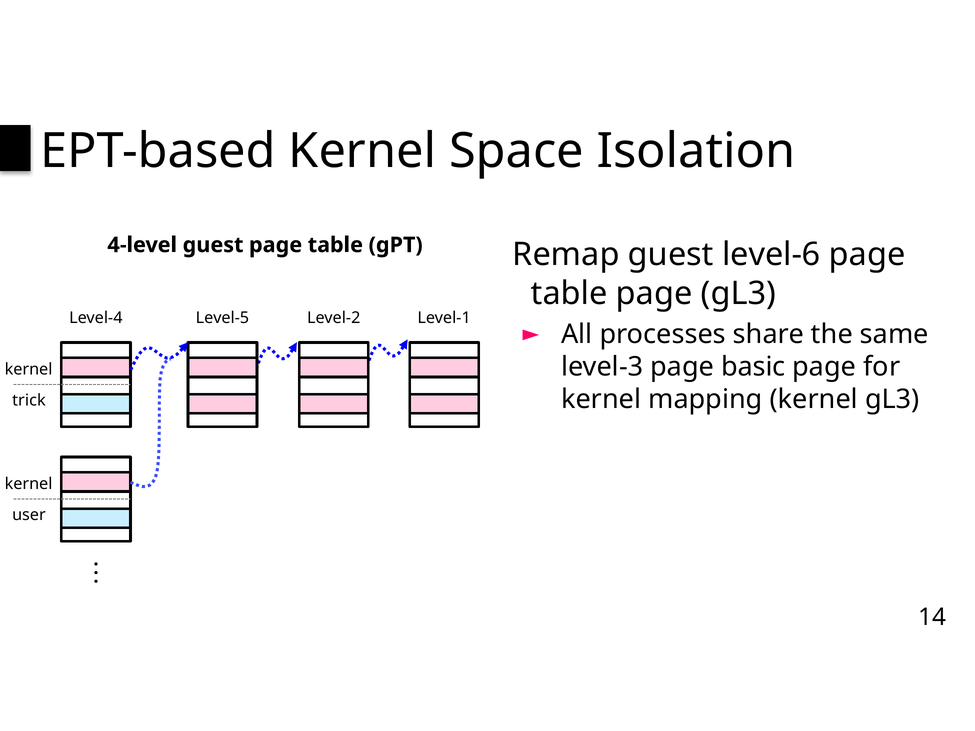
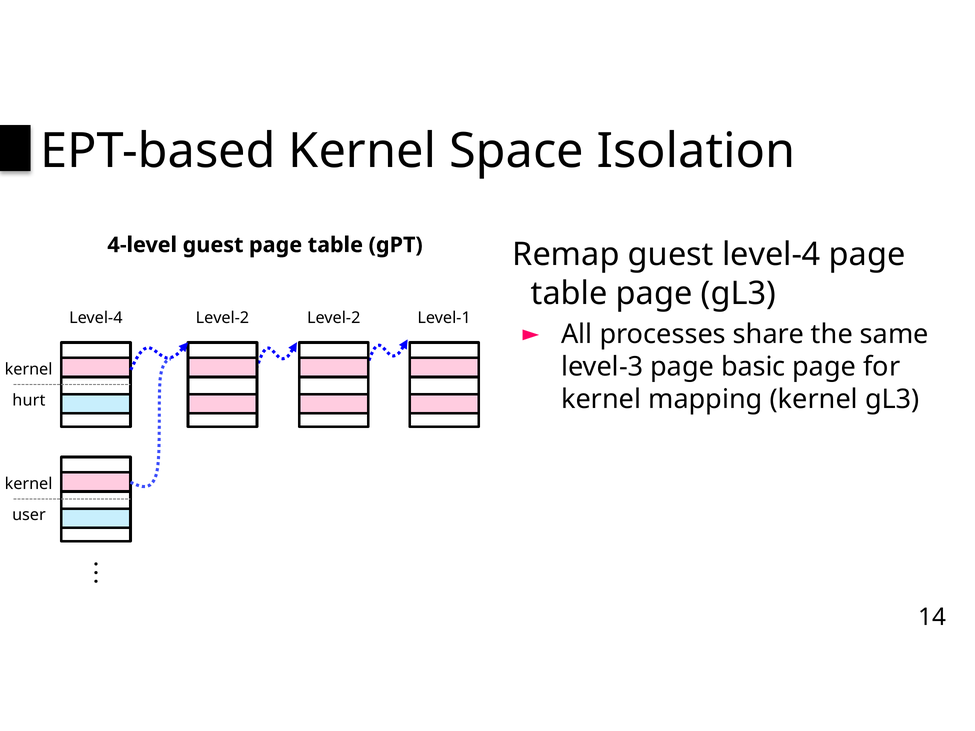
guest level-6: level-6 -> level-4 (771, 255)
Level-4 Level-5: Level-5 -> Level-2 (222, 318)
trick: trick -> hurt (29, 400)
